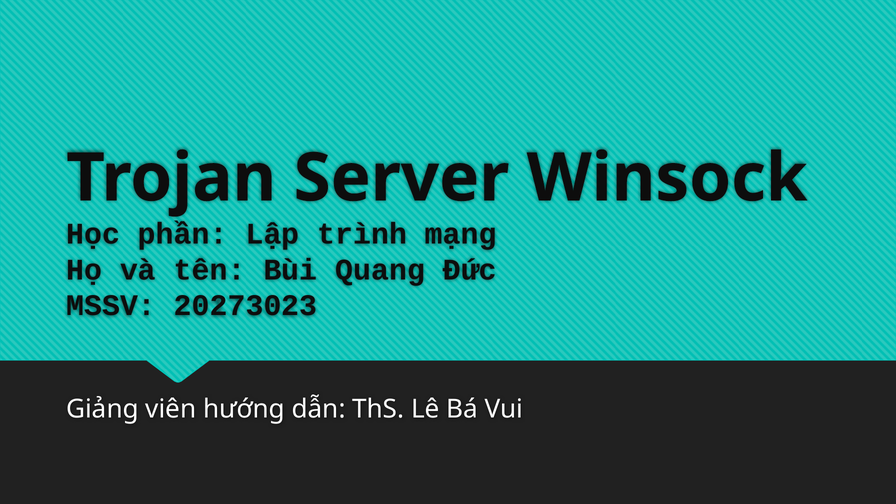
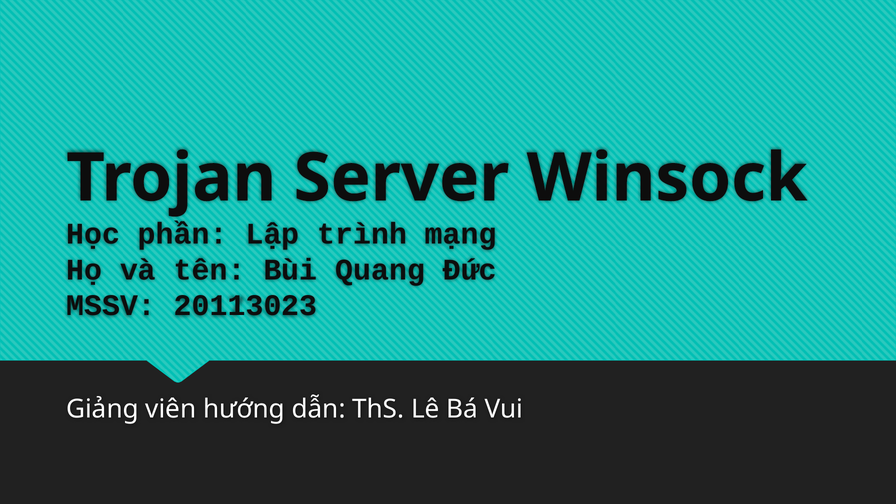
20273023: 20273023 -> 20113023 (246, 306)
